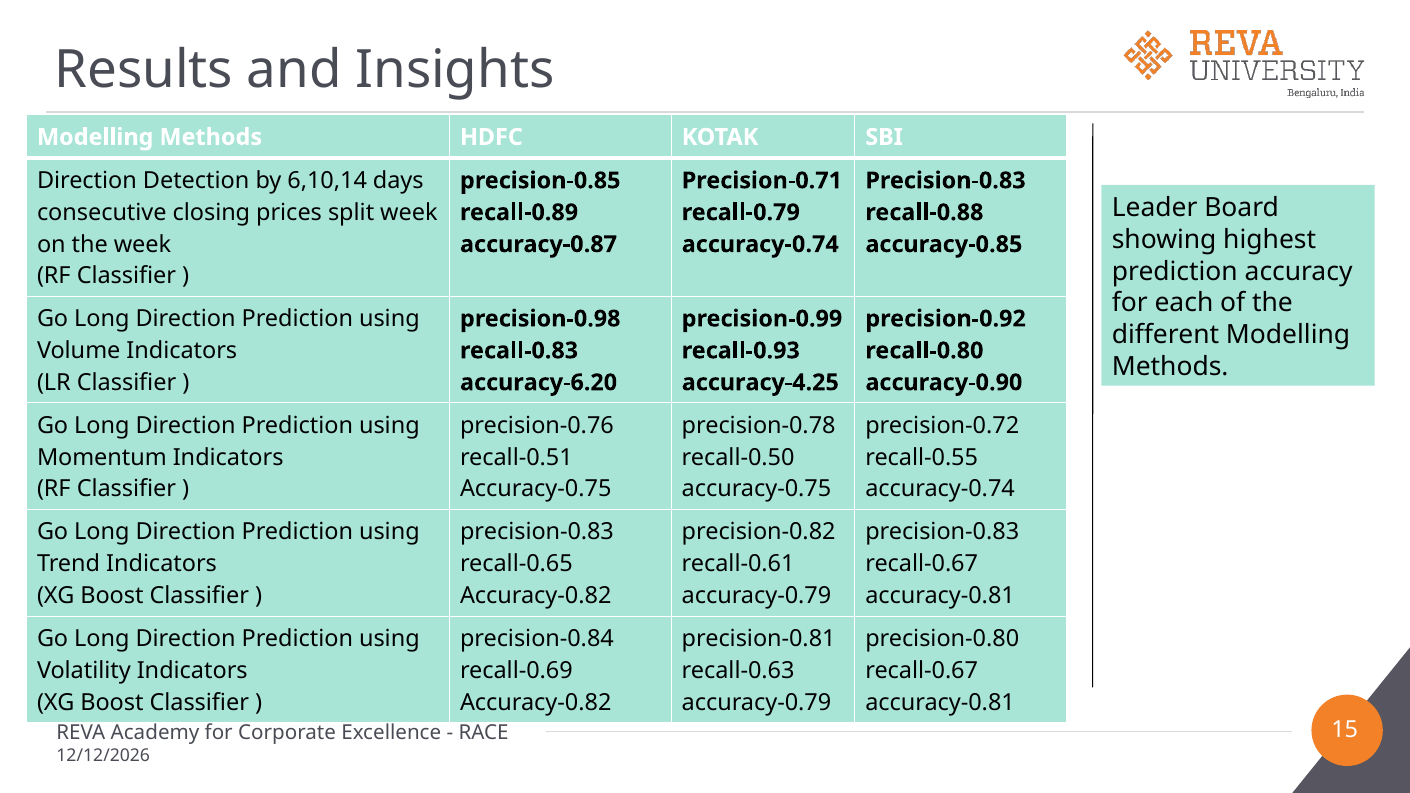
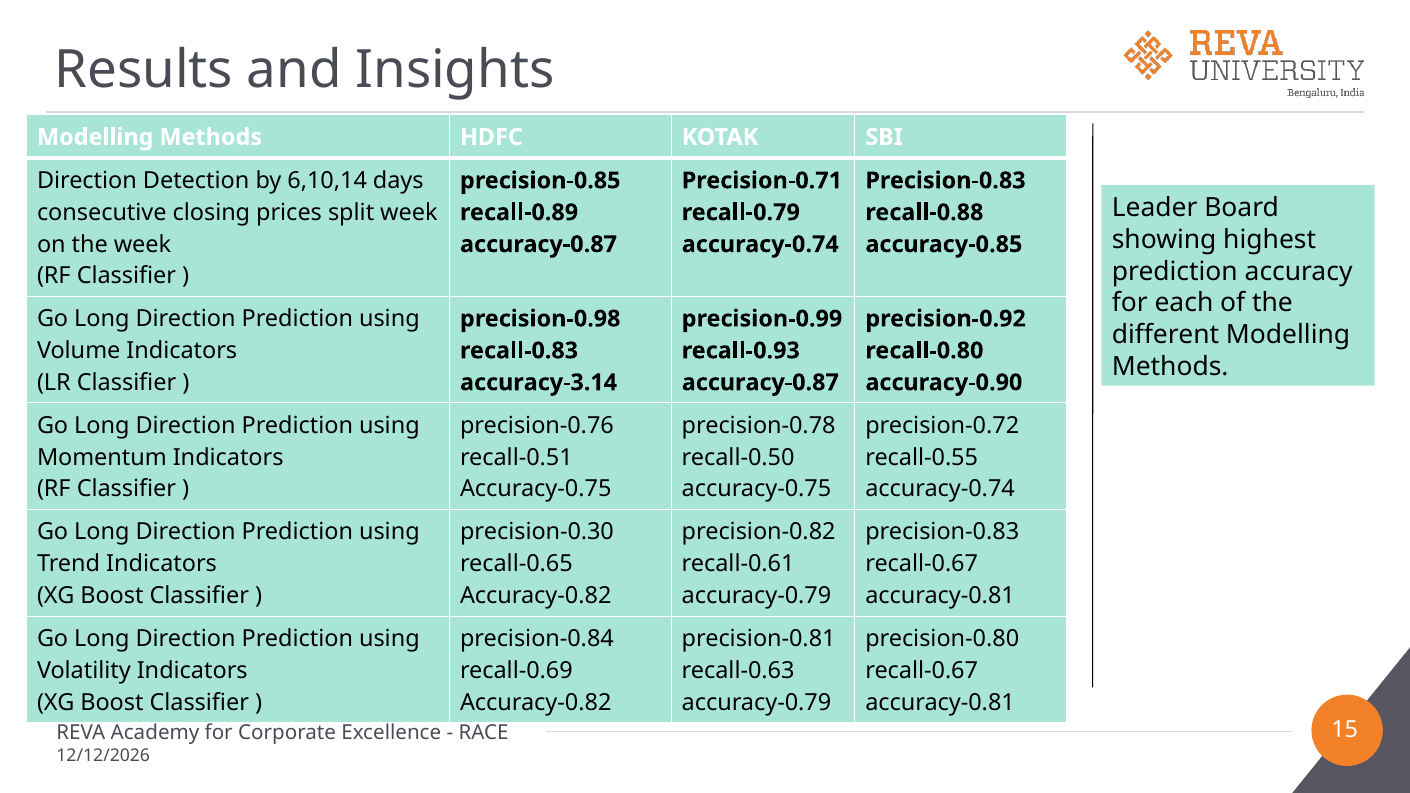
accuracy-6.20: accuracy-6.20 -> accuracy-3.14 (539, 383)
accuracy-4.25: accuracy-4.25 -> accuracy-0.87 (760, 383)
precision-0.83: precision-0.83 -> precision-0.30 (537, 532)
